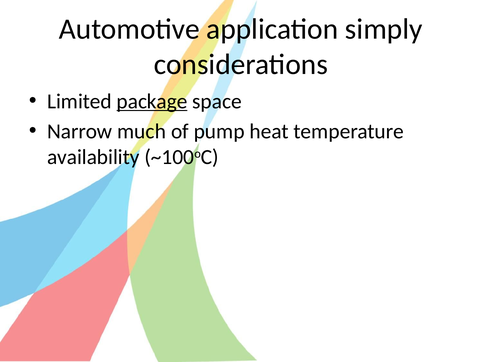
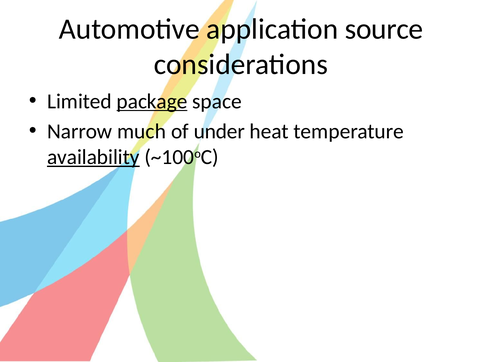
simply: simply -> source (384, 29)
pump: pump -> under (219, 131)
availability underline: none -> present (93, 157)
